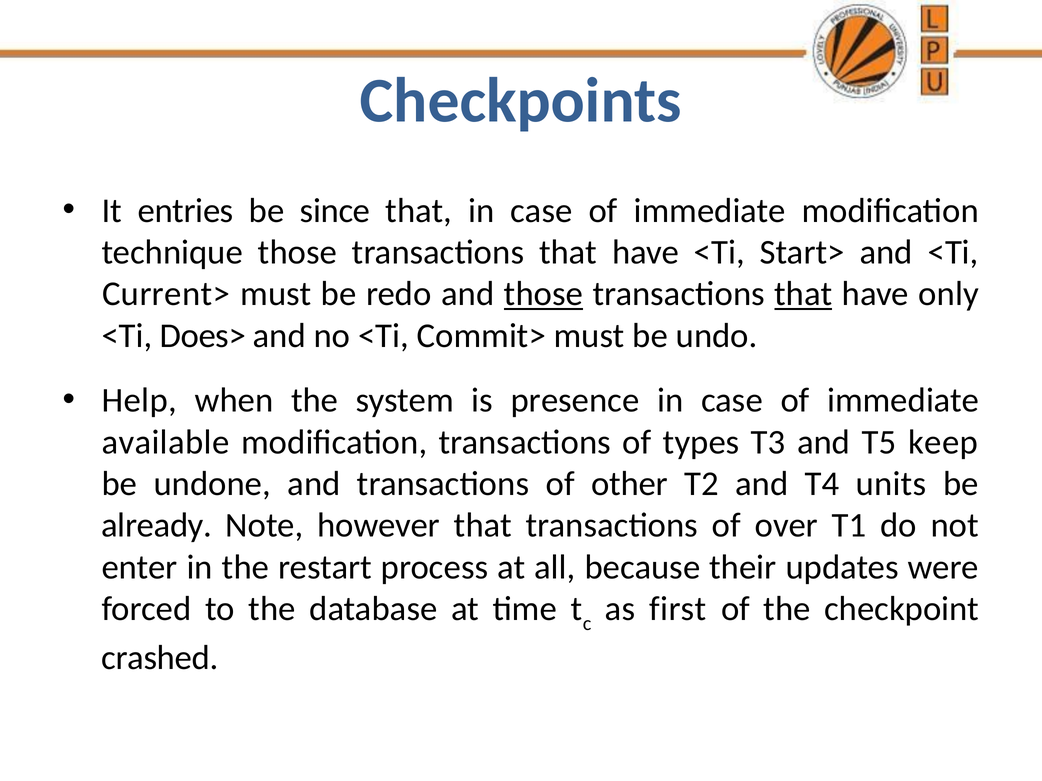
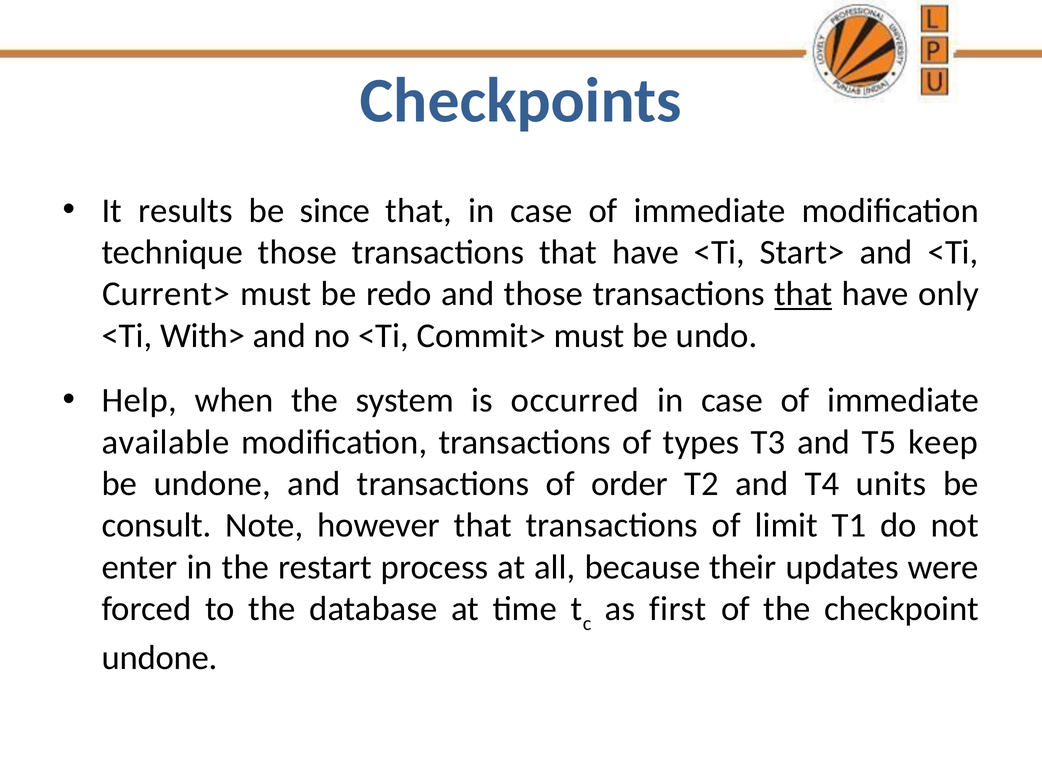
entries: entries -> results (185, 211)
those underline: present -> none (543, 294)
Does>: Does> -> With> (203, 336)
presence: presence -> occurred (575, 401)
other: other -> order (630, 484)
already: already -> consult (157, 526)
over: over -> limit (786, 526)
crashed: crashed -> undone (160, 658)
